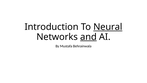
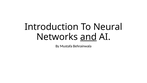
Neural underline: present -> none (108, 27)
